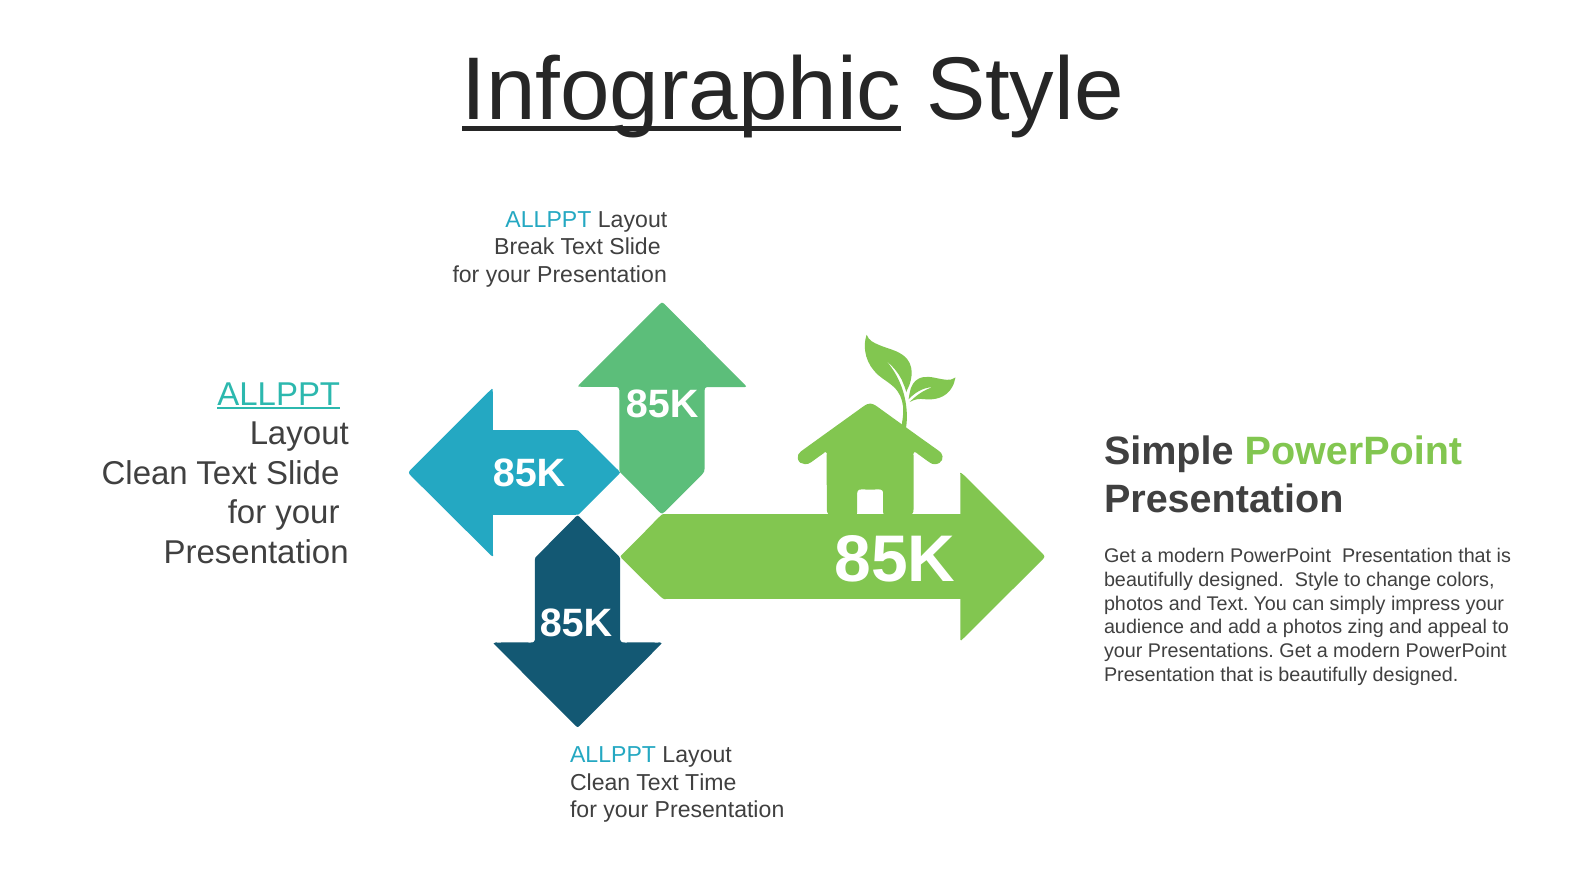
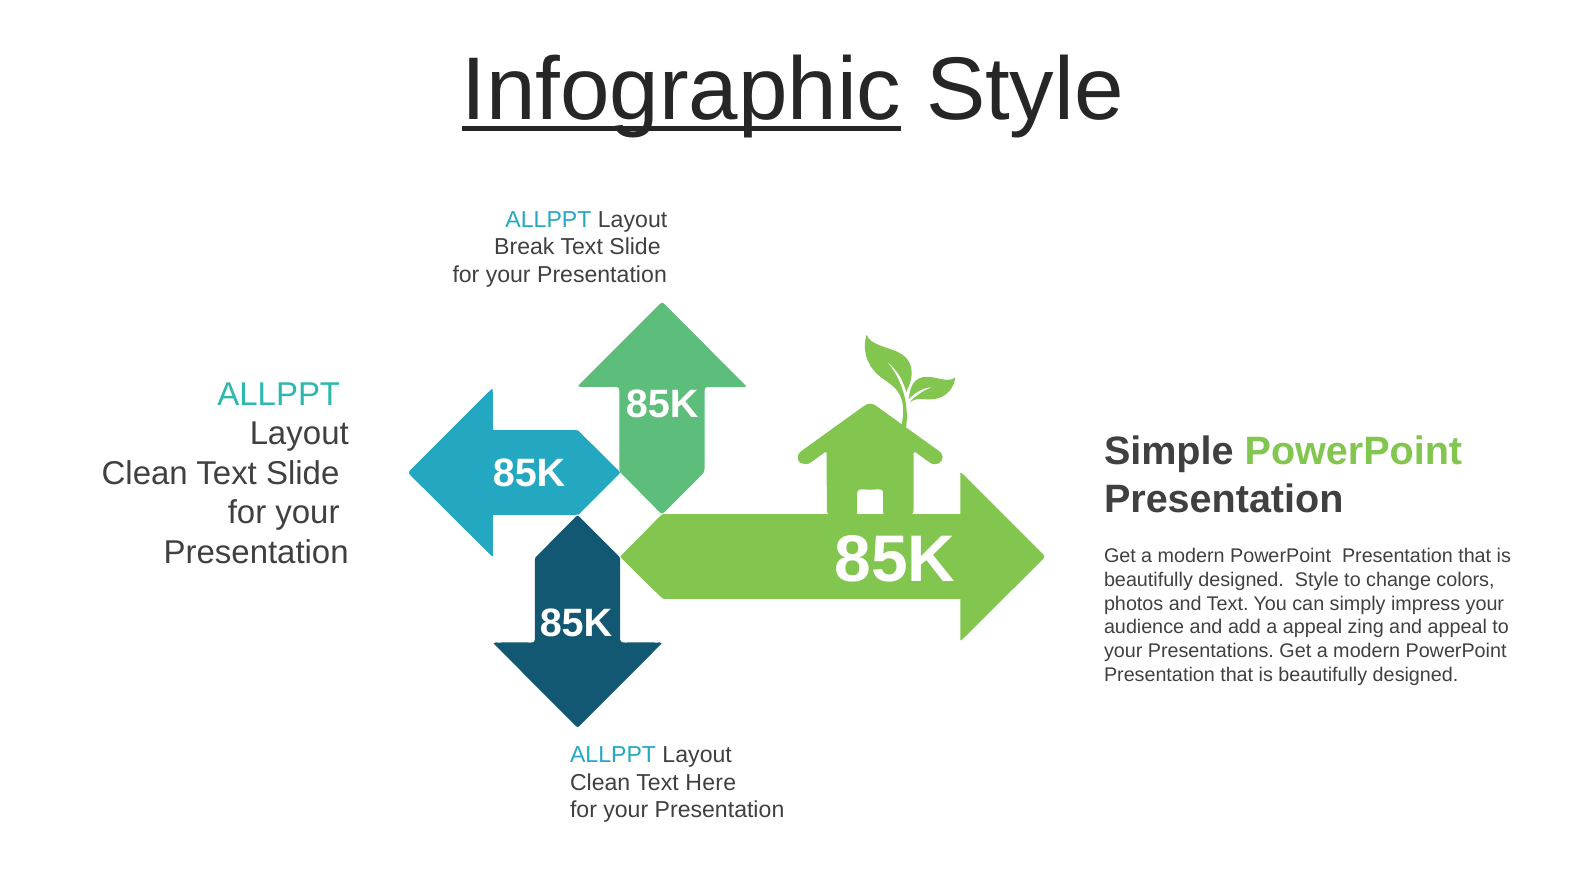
ALLPPT underline: present -> none (279, 394)
a photos: photos -> appeal (1313, 627)
Time: Time -> Here (711, 782)
